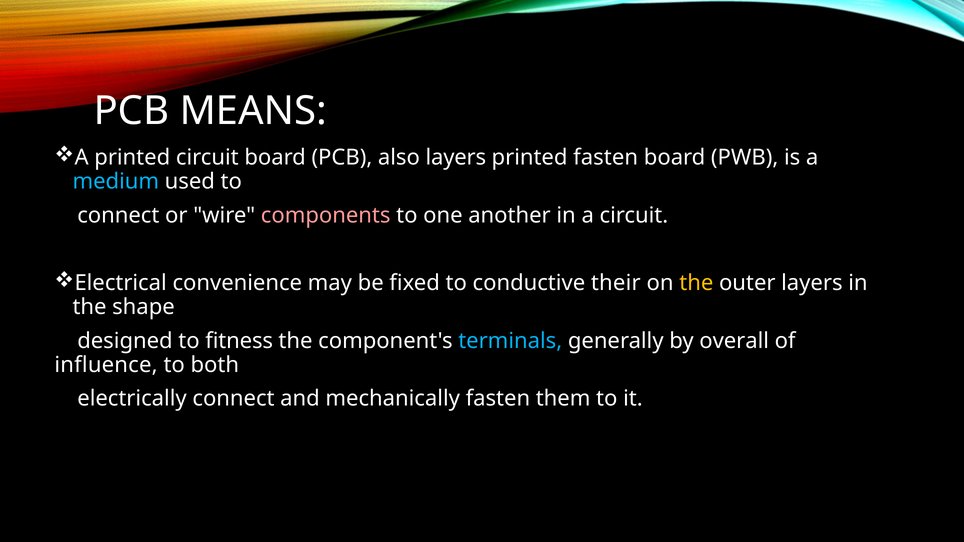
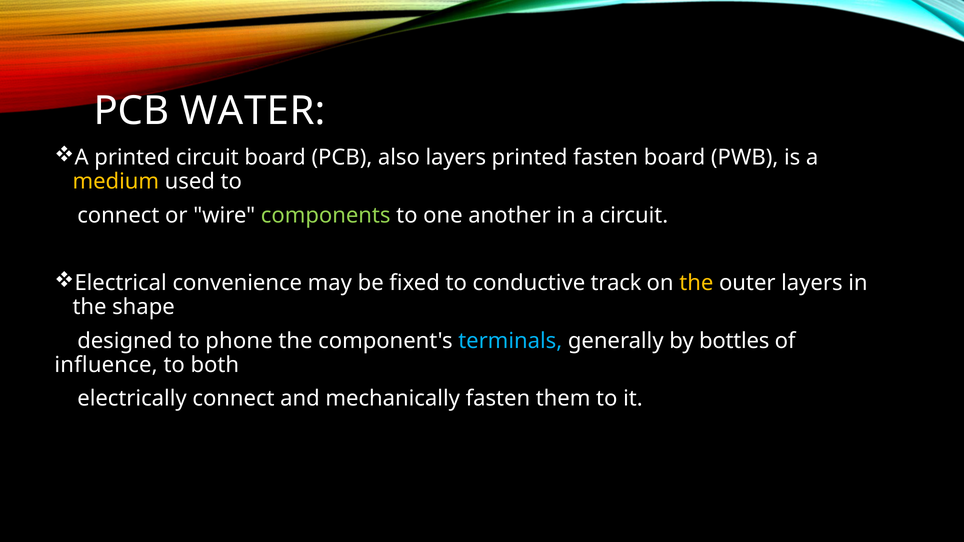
MEANS: MEANS -> WATER (253, 111)
medium colour: light blue -> yellow (116, 182)
components colour: pink -> light green (326, 216)
their: their -> track (616, 283)
fitness: fitness -> phone (239, 341)
overall: overall -> bottles (734, 341)
